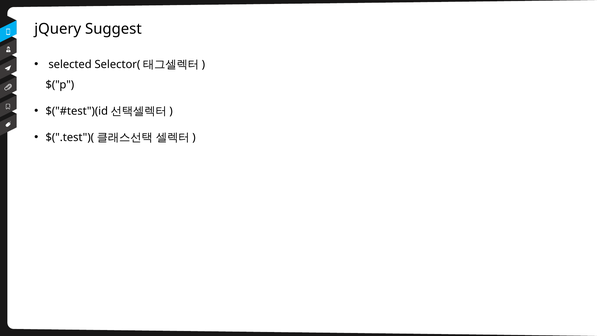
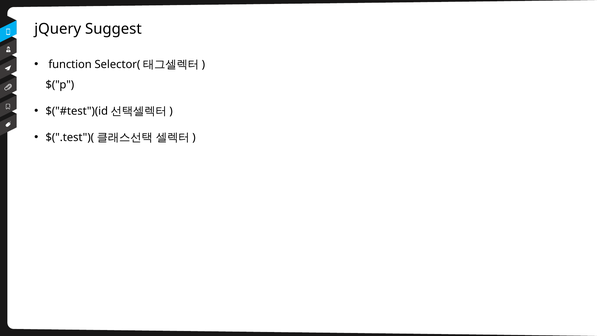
selected: selected -> function (70, 64)
